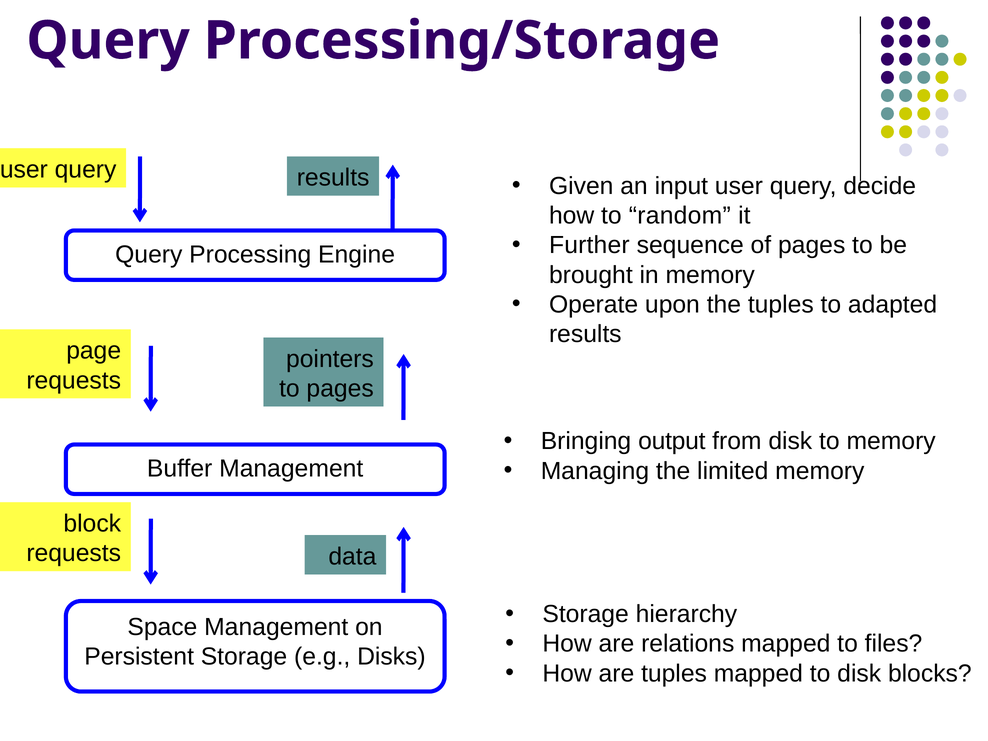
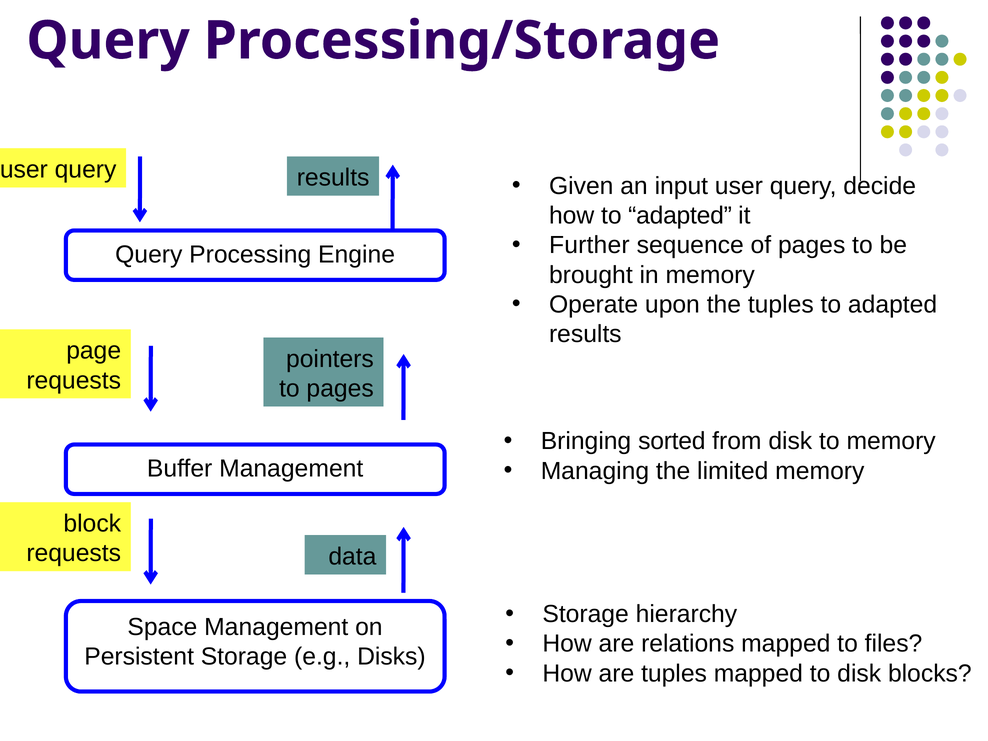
how to random: random -> adapted (680, 216)
output: output -> sorted (672, 441)
